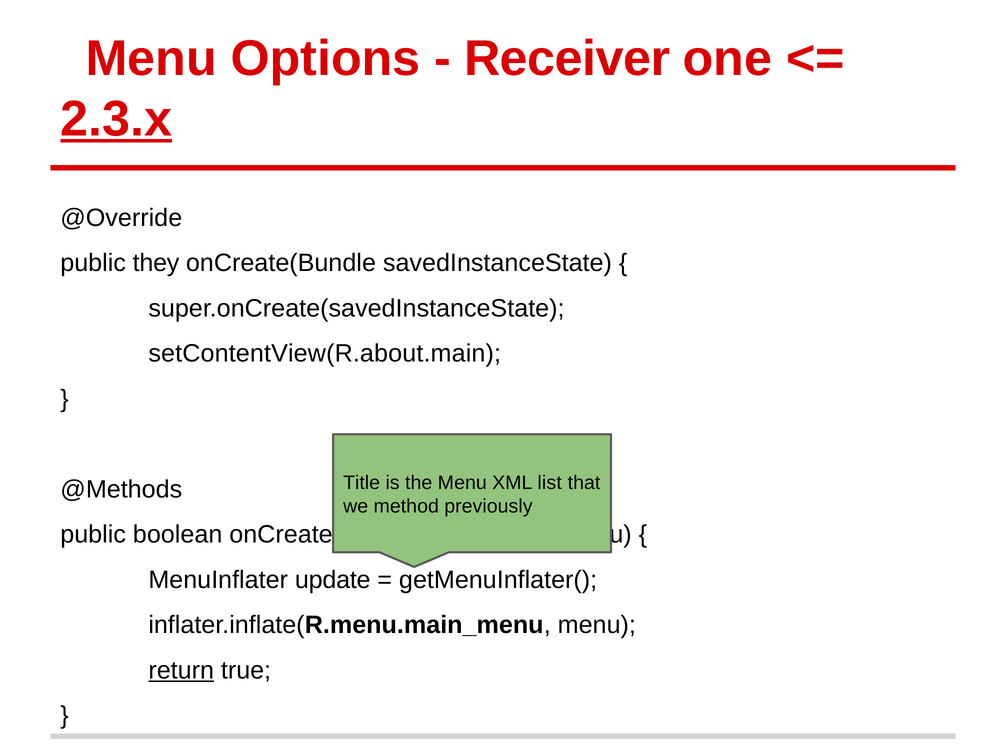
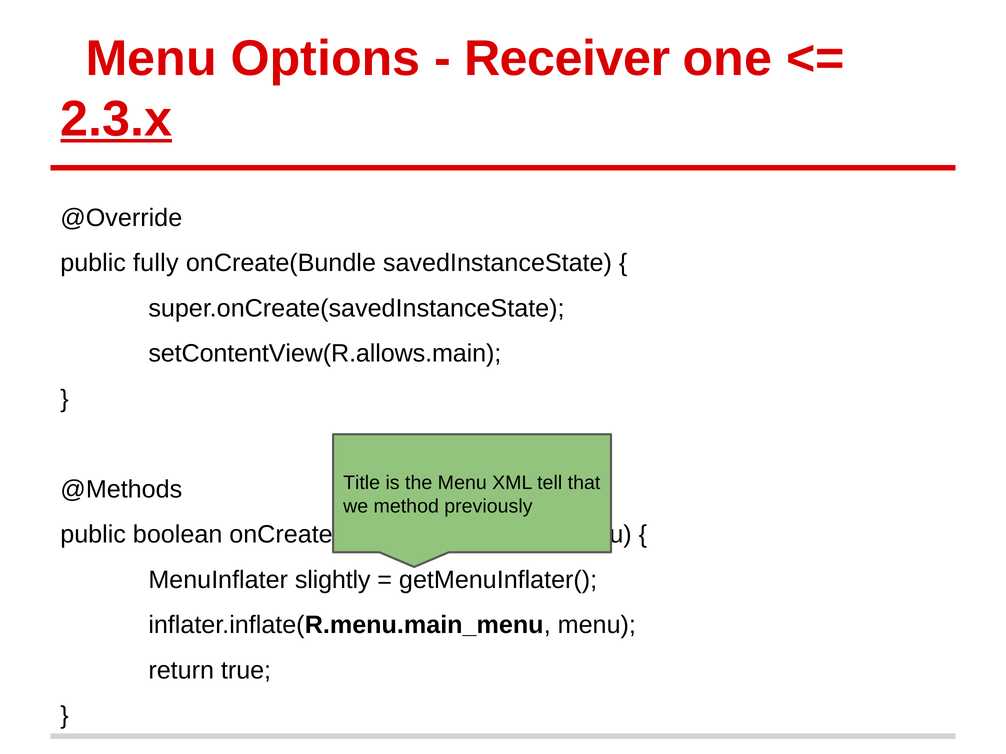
they: they -> fully (156, 263)
setContentView(R.about.main: setContentView(R.about.main -> setContentView(R.allows.main (325, 354)
list: list -> tell (550, 483)
update: update -> slightly (333, 580)
return underline: present -> none (181, 671)
